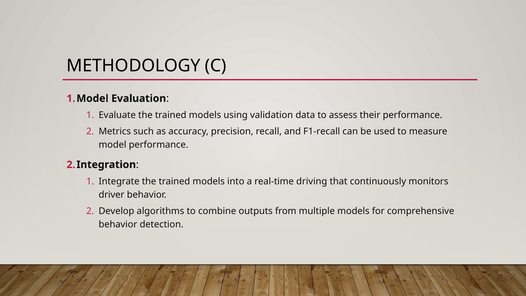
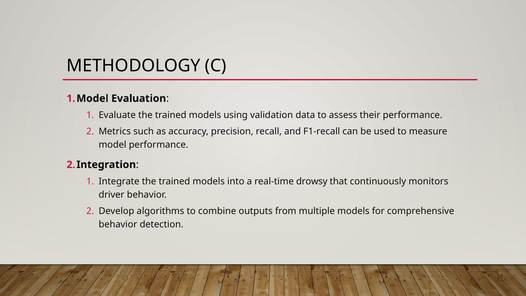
driving: driving -> drowsy (312, 181)
